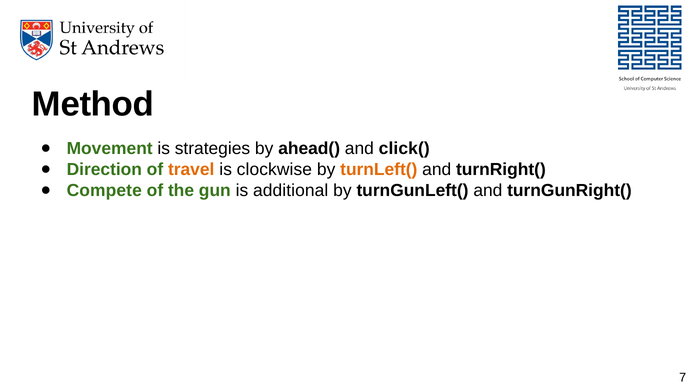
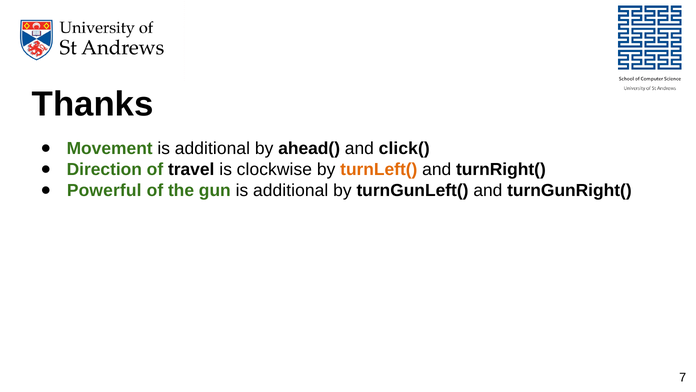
Method: Method -> Thanks (93, 104)
Movement is strategies: strategies -> additional (212, 148)
travel colour: orange -> black (191, 169)
Compete: Compete -> Powerful (104, 190)
